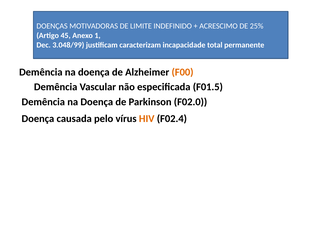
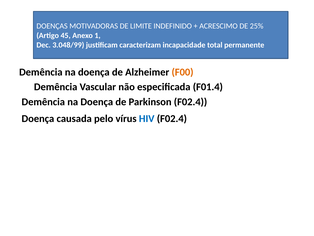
F01.5: F01.5 -> F01.4 (208, 87)
Parkinson F02.0: F02.0 -> F02.4 (191, 102)
HIV colour: orange -> blue (147, 118)
